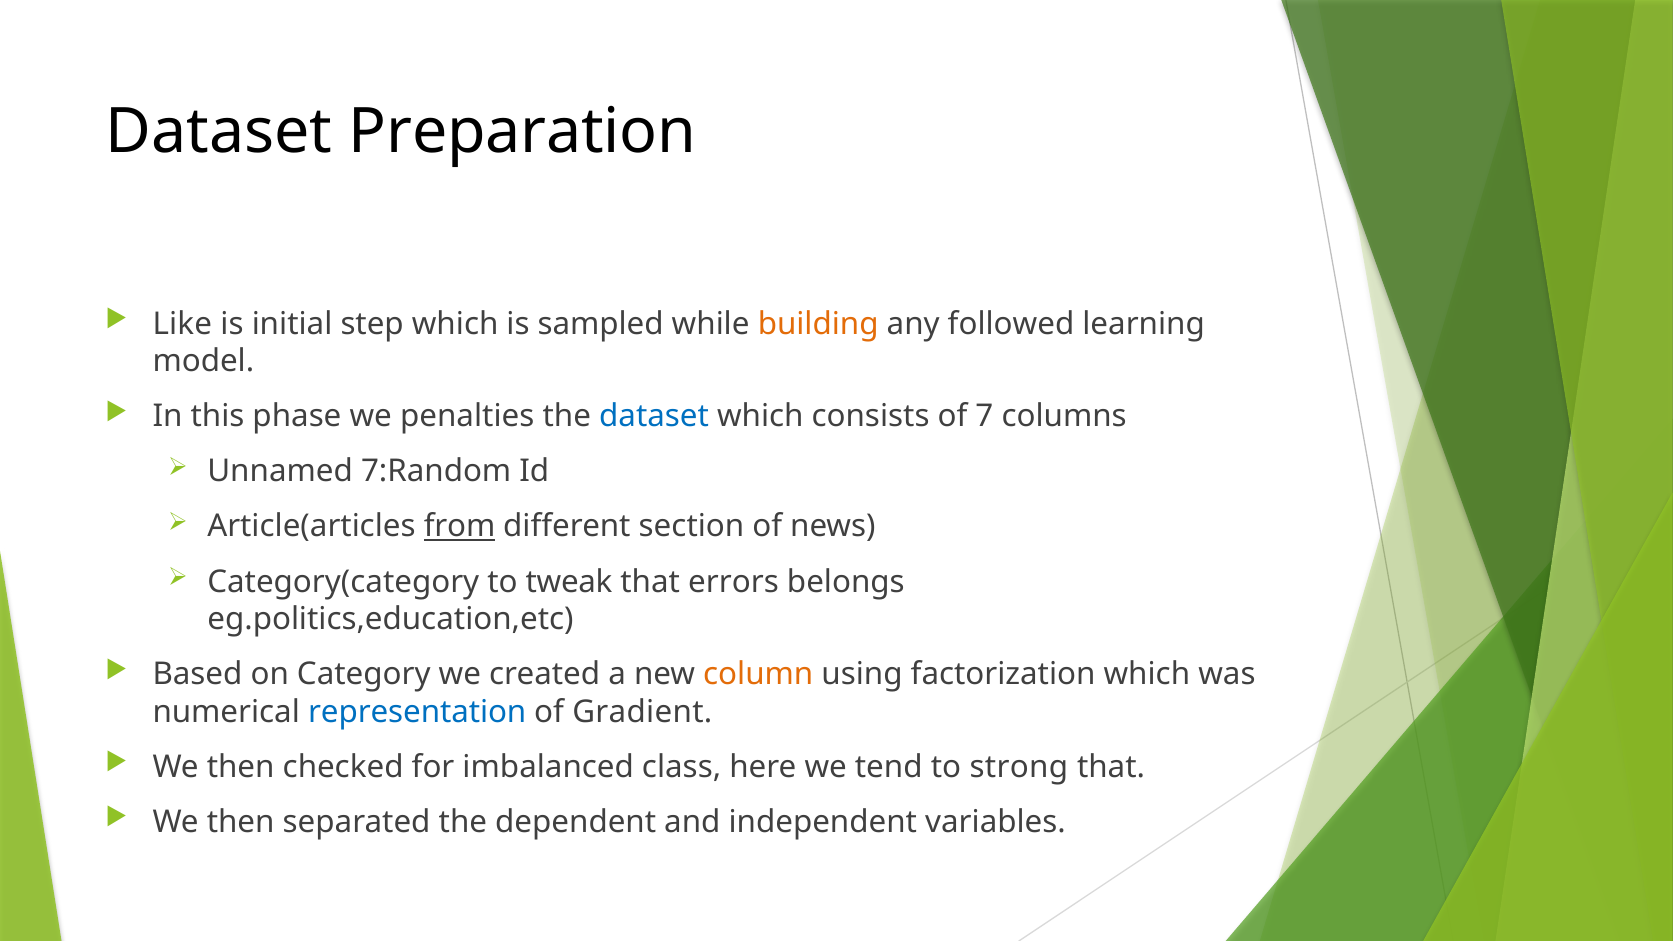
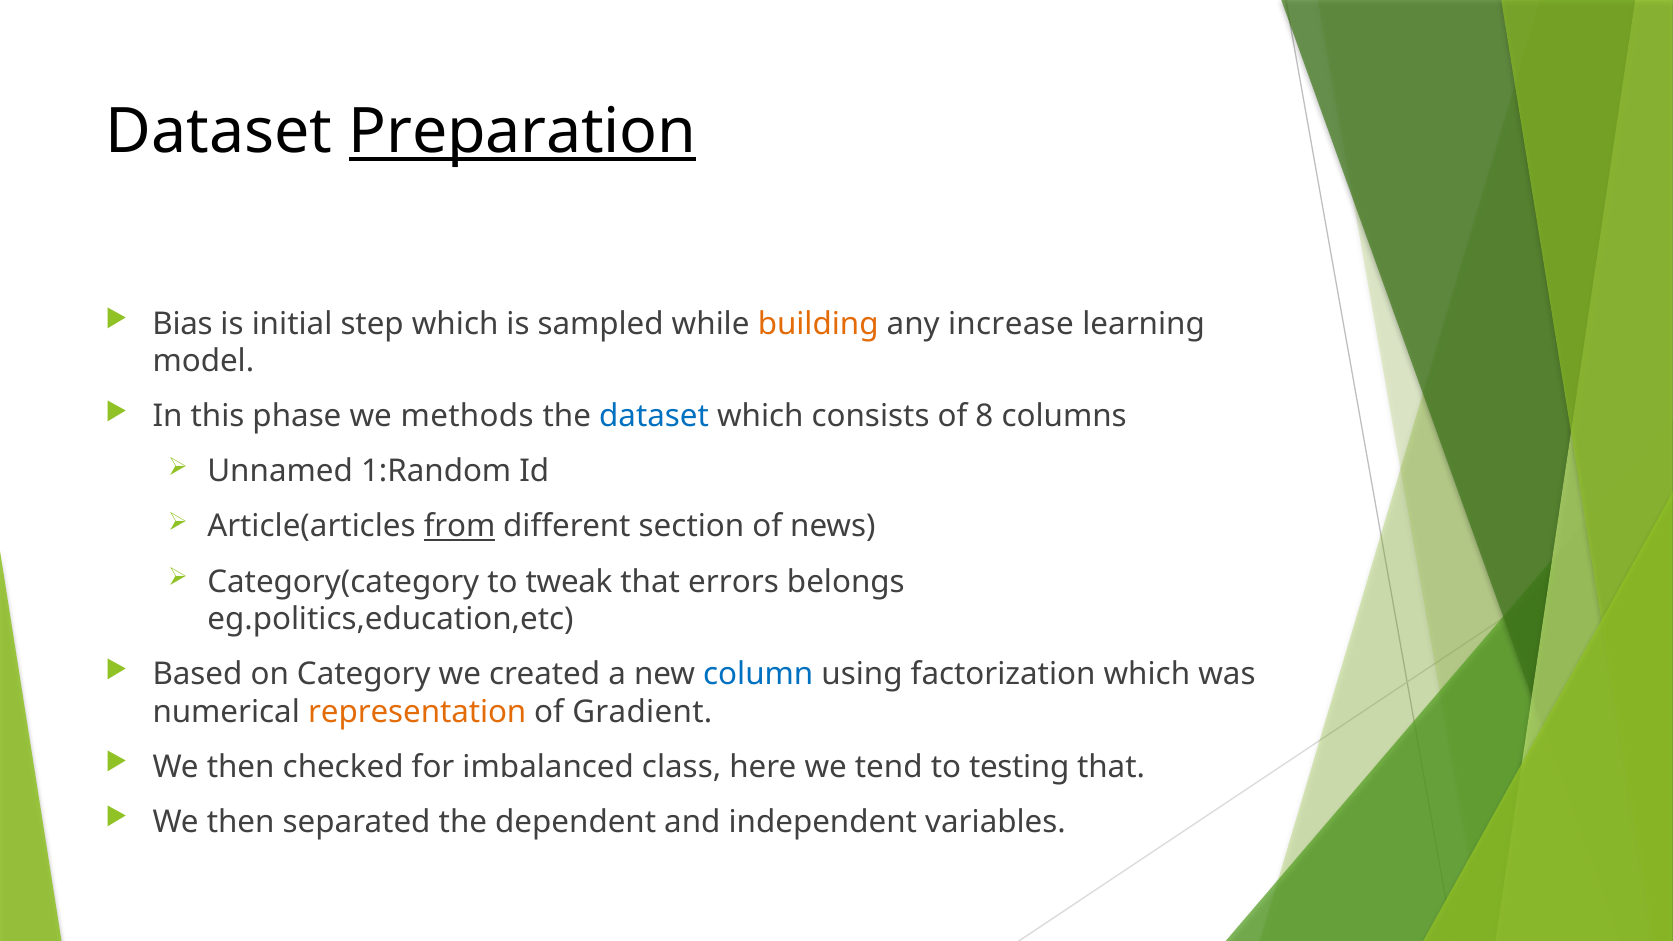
Preparation underline: none -> present (522, 132)
Like: Like -> Bias (183, 324)
followed: followed -> increase (1011, 324)
penalties: penalties -> methods (467, 417)
7: 7 -> 8 (984, 417)
7:Random: 7:Random -> 1:Random (436, 472)
column colour: orange -> blue (758, 674)
representation colour: blue -> orange (417, 712)
strong: strong -> testing (1019, 767)
